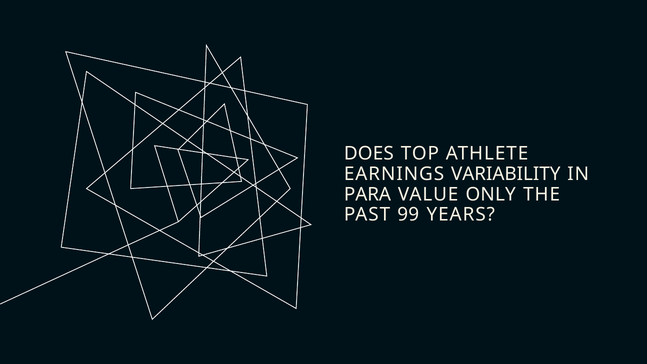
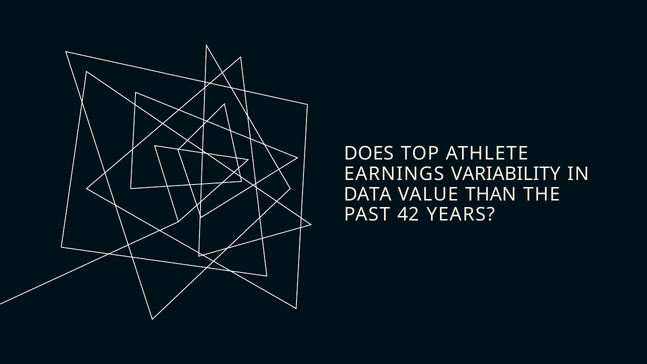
PARA: PARA -> DATA (368, 194)
ONLY: ONLY -> THAN (491, 194)
99: 99 -> 42 (408, 215)
